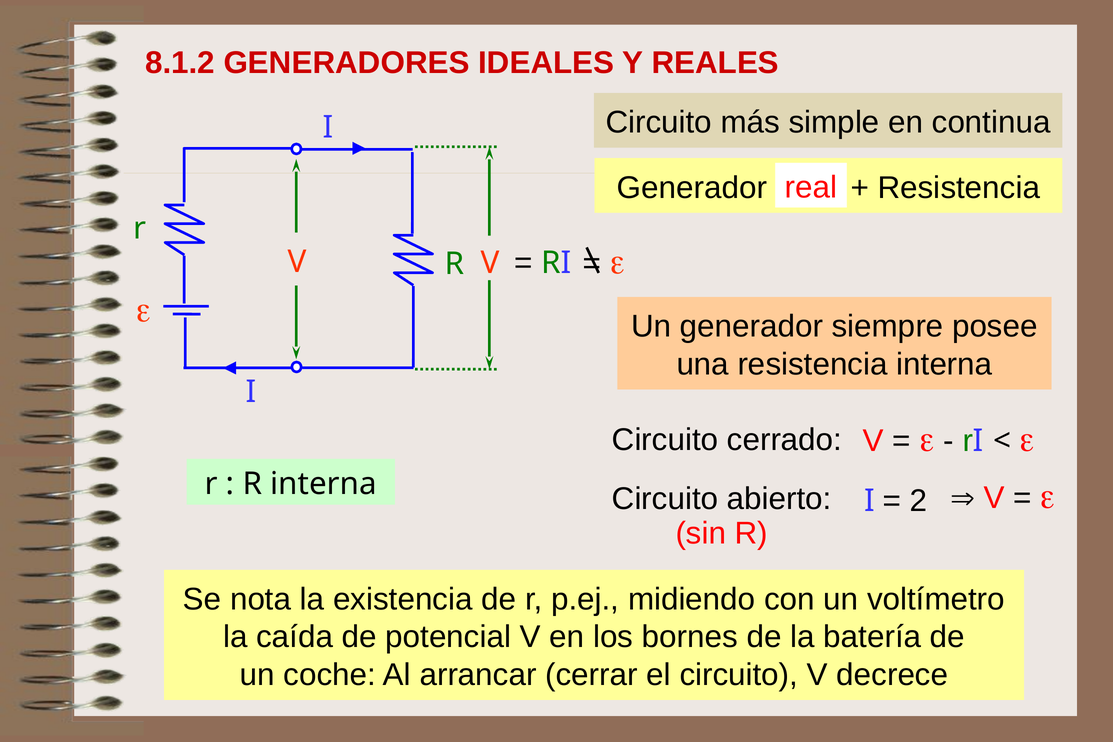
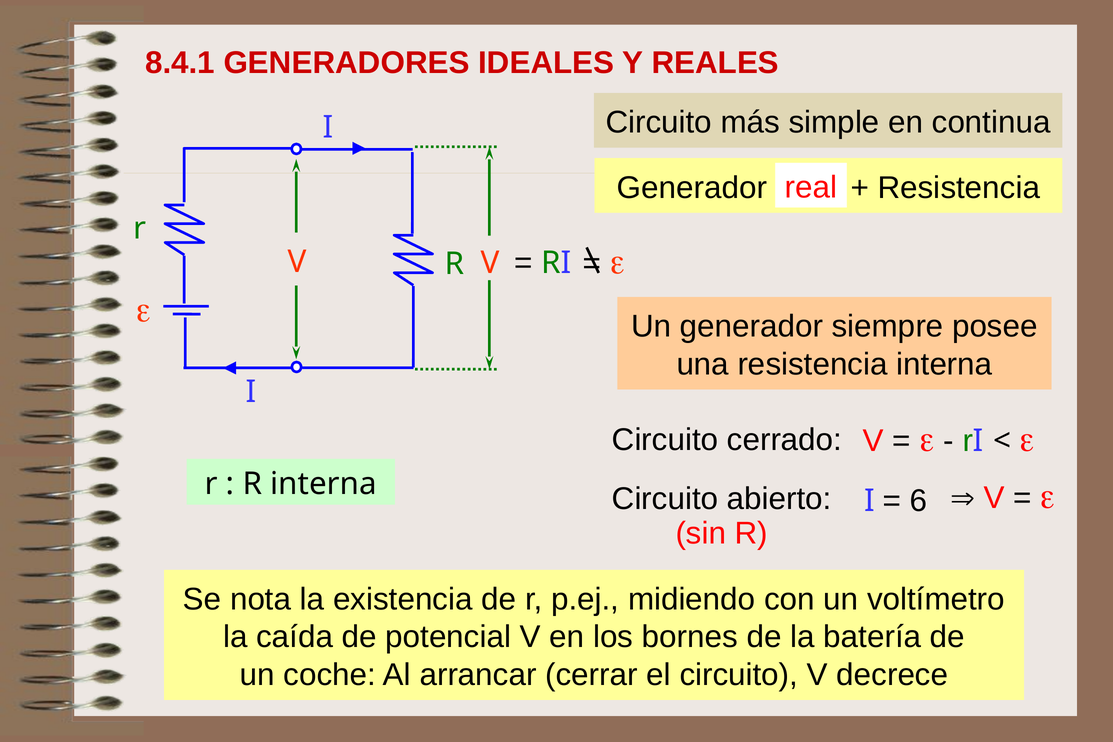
8.1.2: 8.1.2 -> 8.4.1 (180, 63)
2: 2 -> 6 (918, 501)
